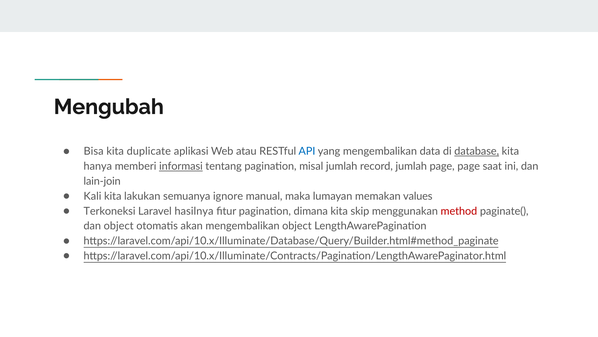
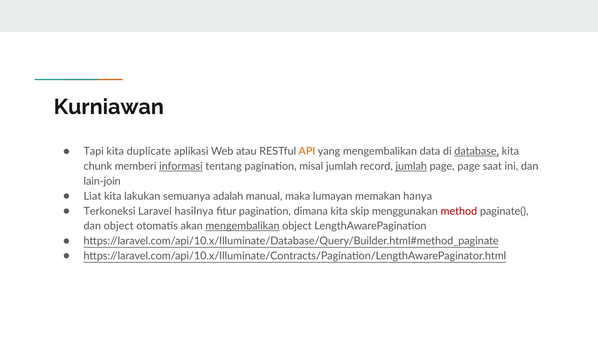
Mengubah: Mengubah -> Kurniawan (109, 107)
Bisa: Bisa -> Tapi (94, 151)
API colour: blue -> orange (307, 151)
hanya: hanya -> chunk (98, 166)
jumlah underline: none -> present (411, 166)
Kali: Kali -> Liat (92, 196)
ignore: ignore -> adalah (228, 196)
values: values -> hanya (418, 196)
mengembalikan underline: none -> present (243, 226)
